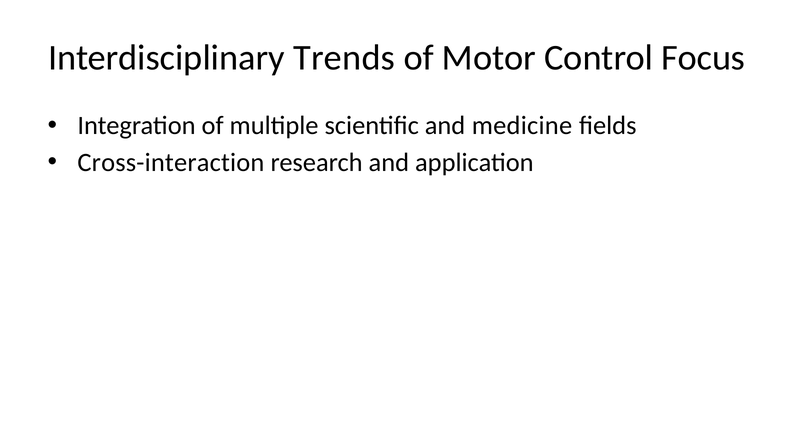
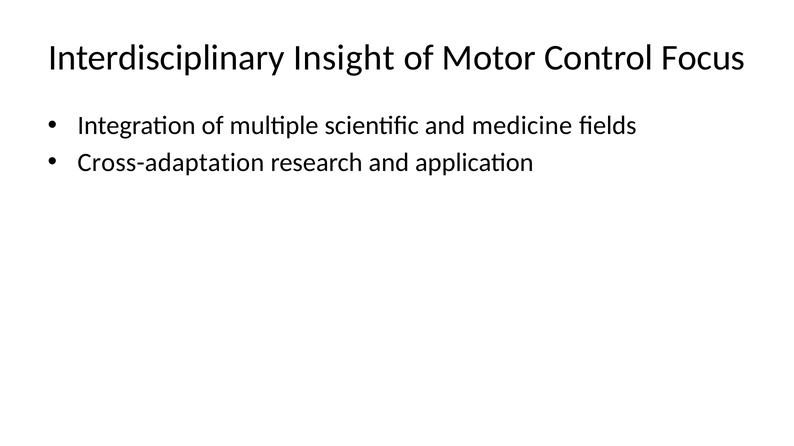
Trends: Trends -> Insight (344, 58)
Cross-interaction: Cross-interaction -> Cross-adaptation (171, 163)
